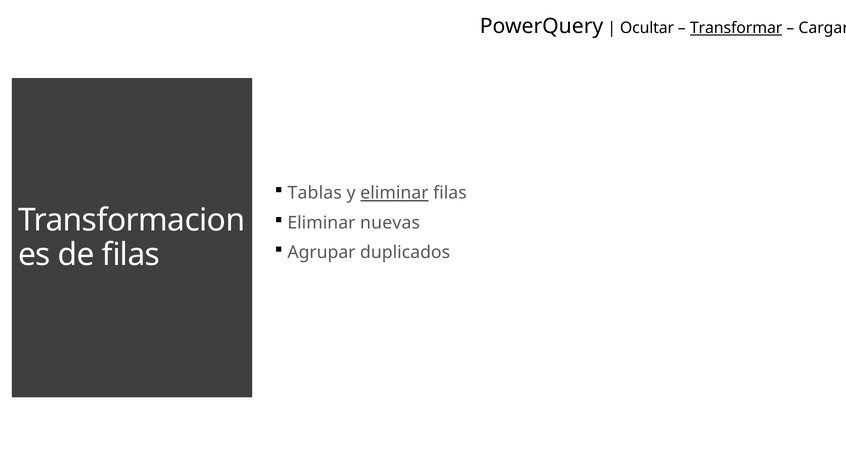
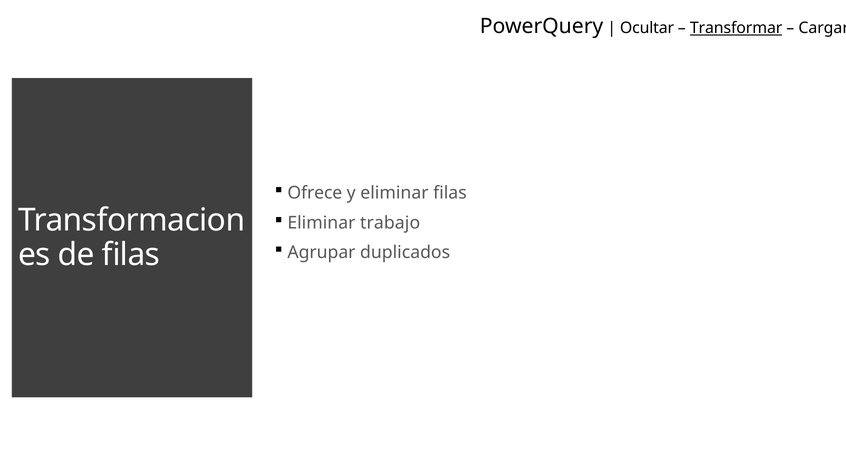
Tablas: Tablas -> Ofrece (315, 193)
eliminar underline: present -> none (394, 193)
nuevas: nuevas -> trabajo (390, 223)
